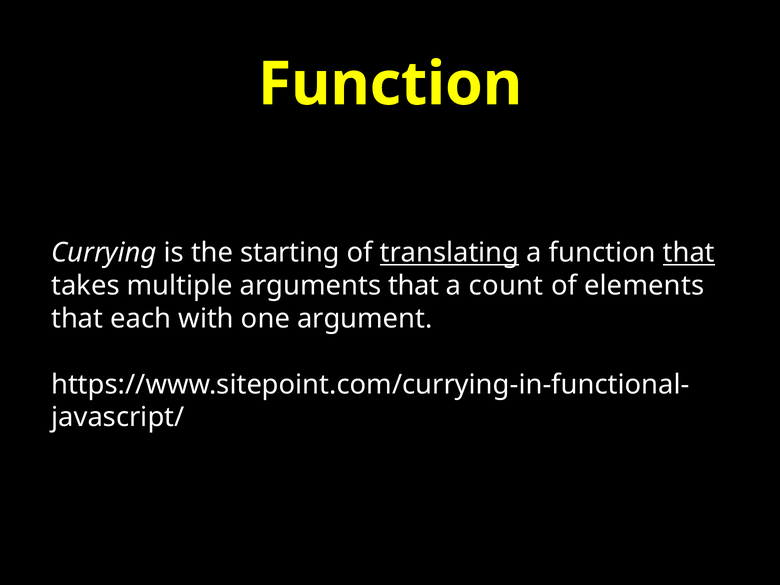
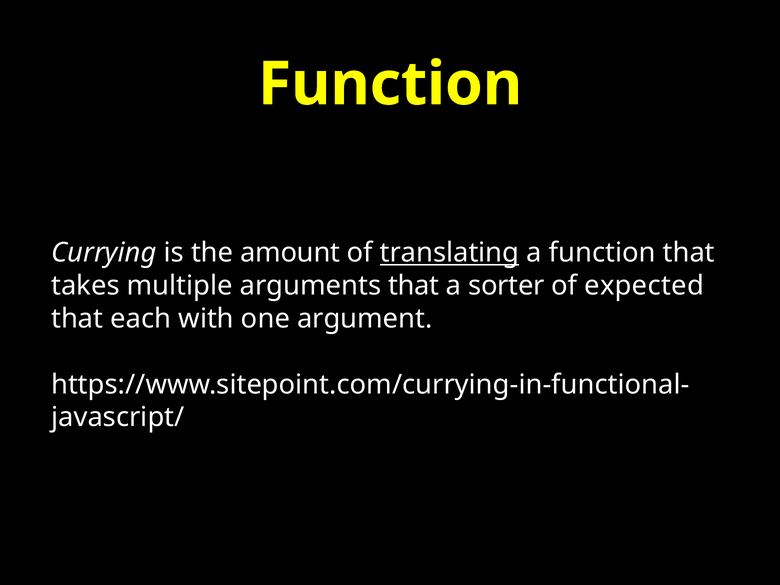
starting: starting -> amount (290, 253)
that underline: present -> none (689, 253)
count: count -> sorter (506, 286)
elements: elements -> expected (644, 286)
